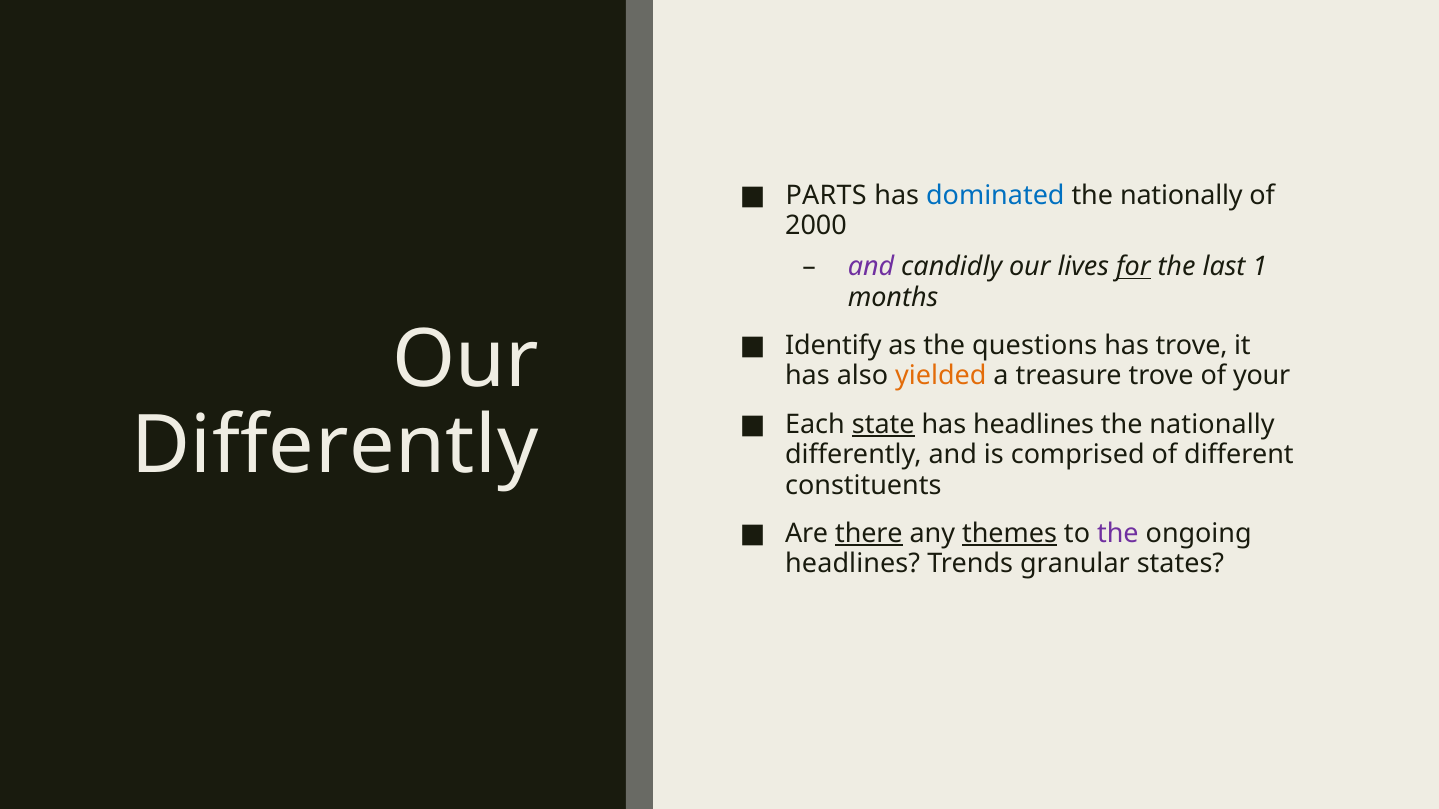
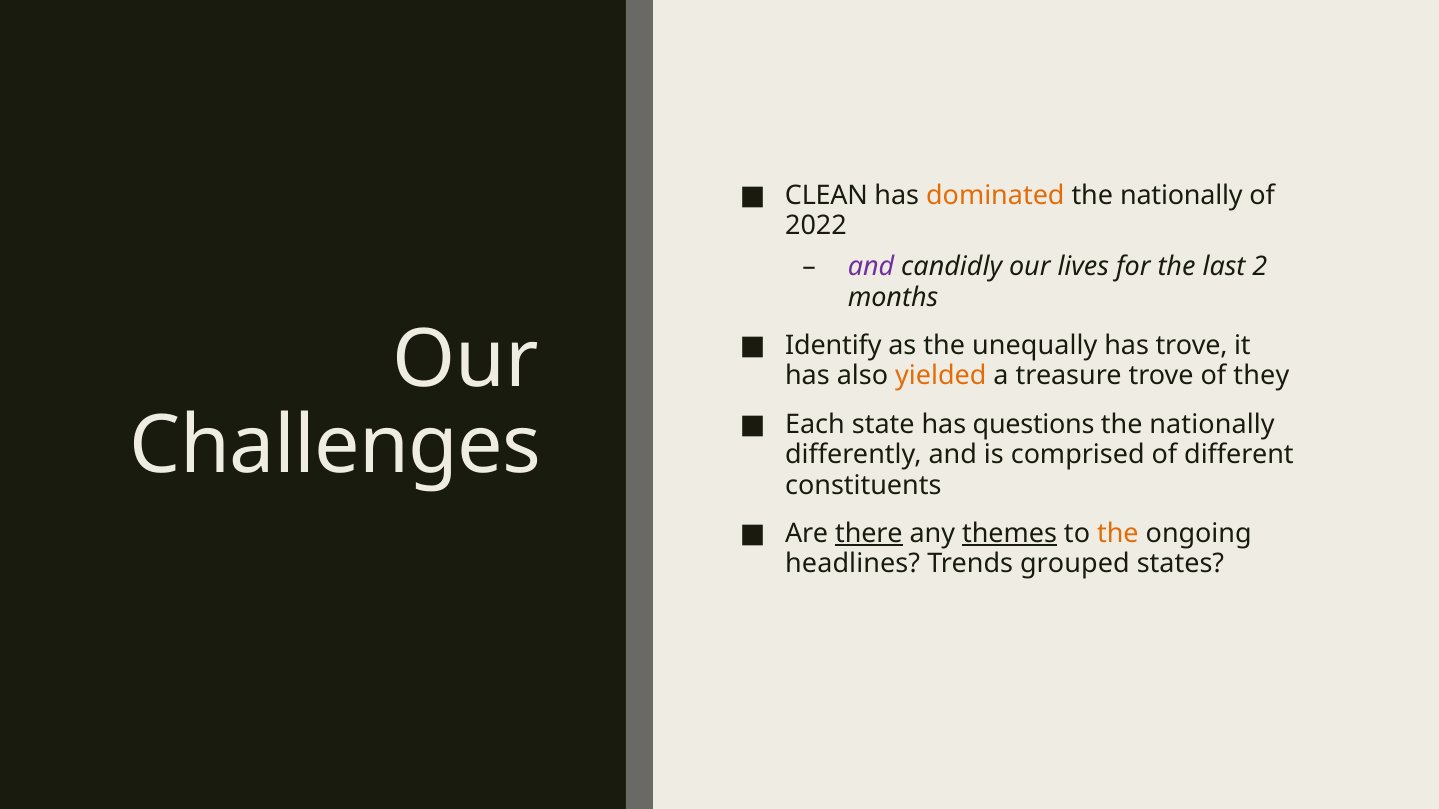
PARTS: PARTS -> CLEAN (826, 196)
dominated colour: blue -> orange (995, 196)
2000: 2000 -> 2022 (816, 226)
for underline: present -> none (1133, 267)
1: 1 -> 2 (1260, 267)
questions: questions -> unequally (1035, 346)
your: your -> they (1261, 376)
state underline: present -> none (883, 425)
has headlines: headlines -> questions (1034, 425)
Differently: Differently -> Challenges (335, 446)
the colour: purple -> orange (1118, 534)
granular: granular -> grouped (1075, 564)
